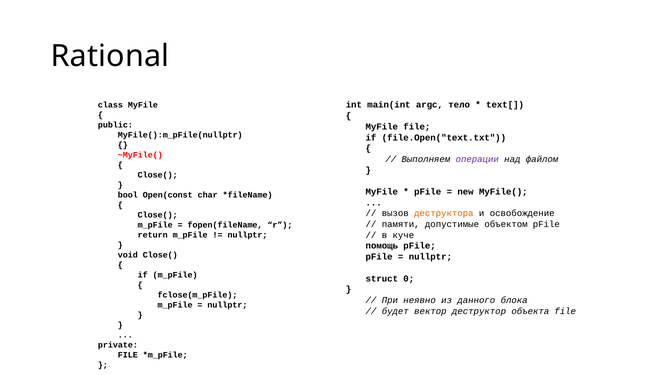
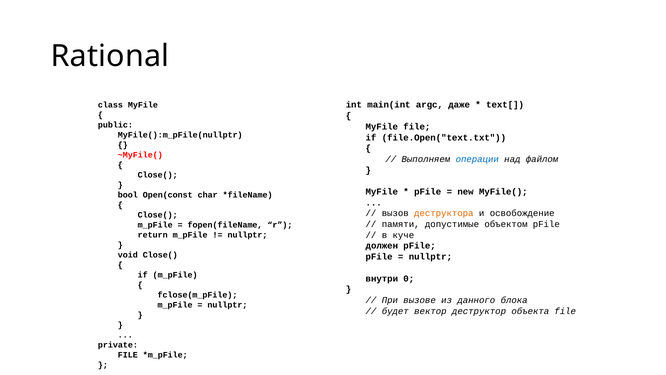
тело: тело -> даже (459, 105)
операции colour: purple -> blue (477, 159)
помощь: помощь -> должен (382, 246)
struct: struct -> внутри (382, 278)
неявно: неявно -> вызове (420, 300)
